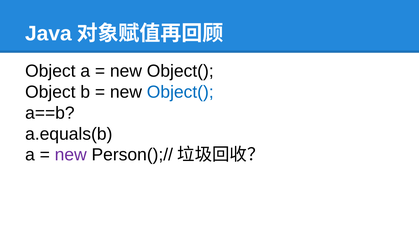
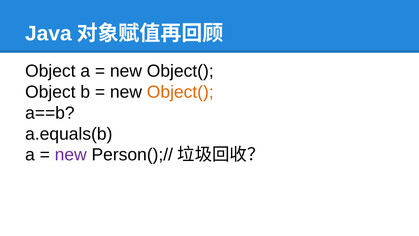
Object( colour: blue -> orange (180, 92)
